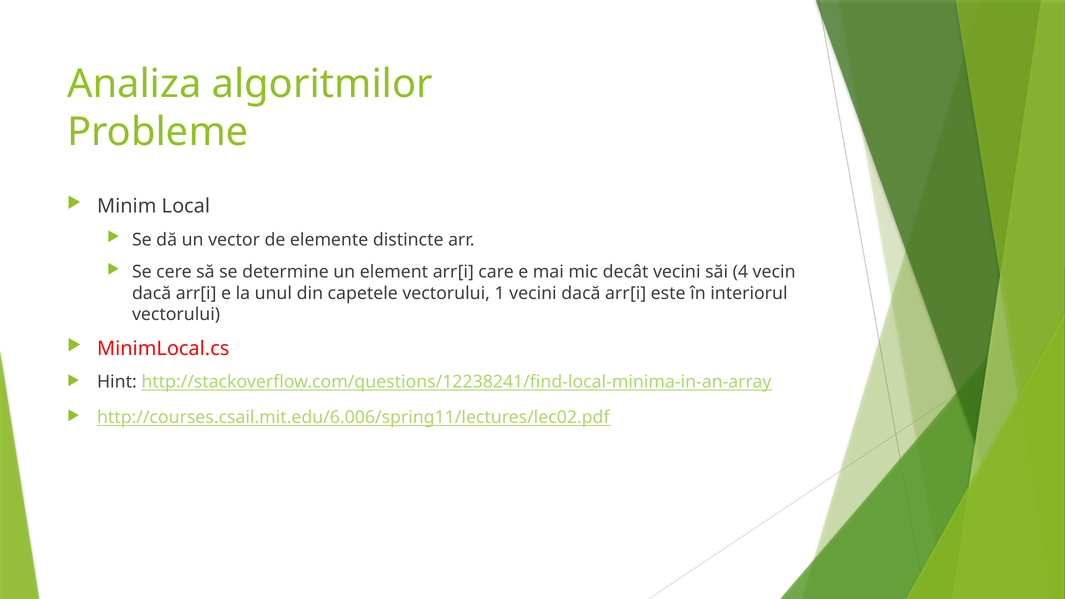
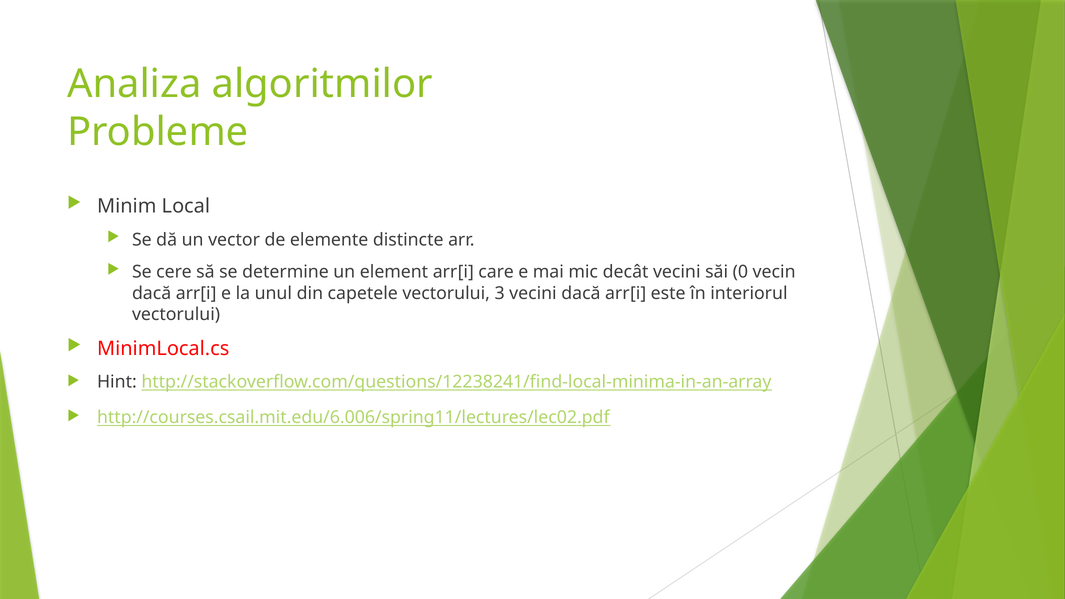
4: 4 -> 0 (740, 272)
1: 1 -> 3 (500, 293)
